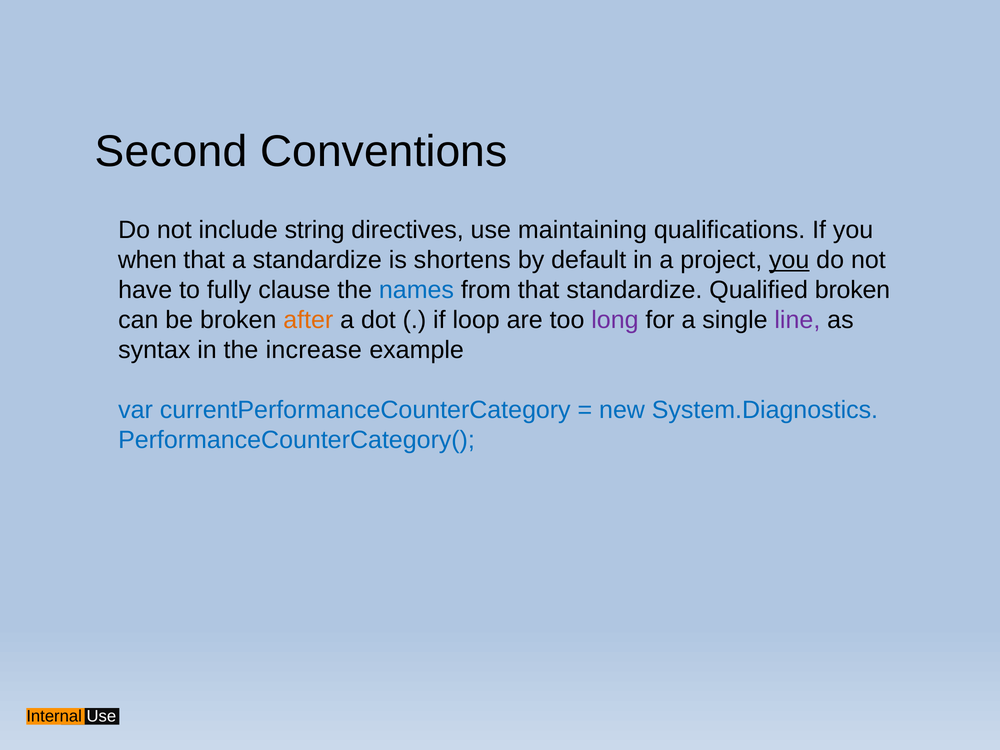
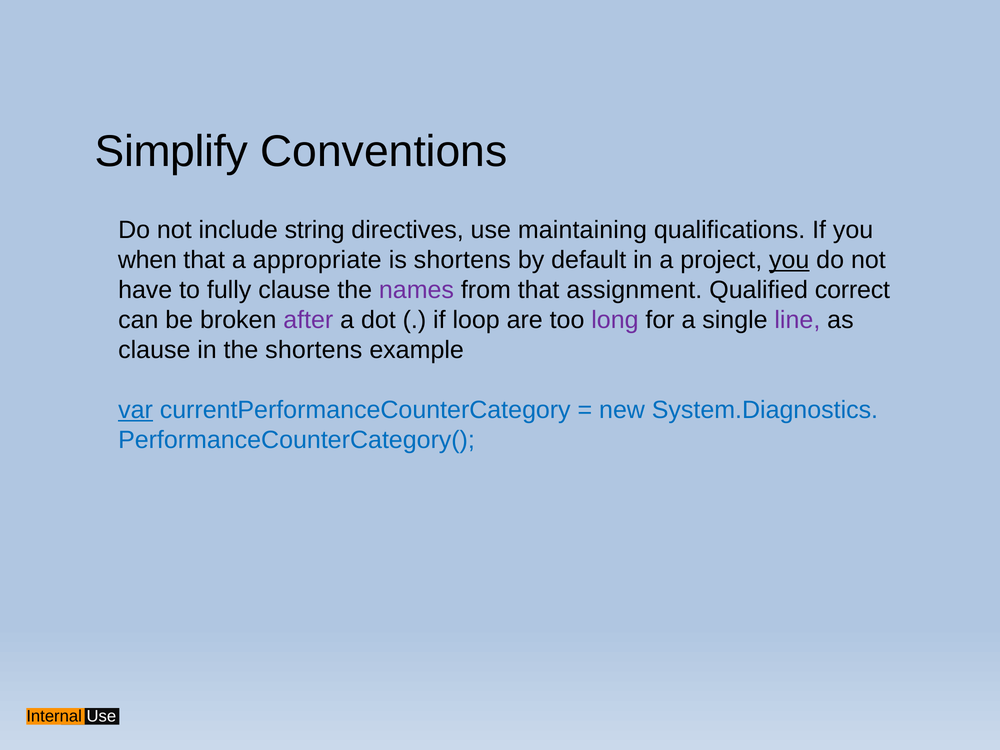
Second: Second -> Simplify (172, 151)
a standardize: standardize -> appropriate (317, 260)
names colour: blue -> purple (416, 290)
that standardize: standardize -> assignment (634, 290)
Qualified broken: broken -> correct (852, 290)
after colour: orange -> purple (308, 320)
syntax: syntax -> clause (154, 350)
the increase: increase -> shortens (314, 350)
var underline: none -> present (136, 410)
